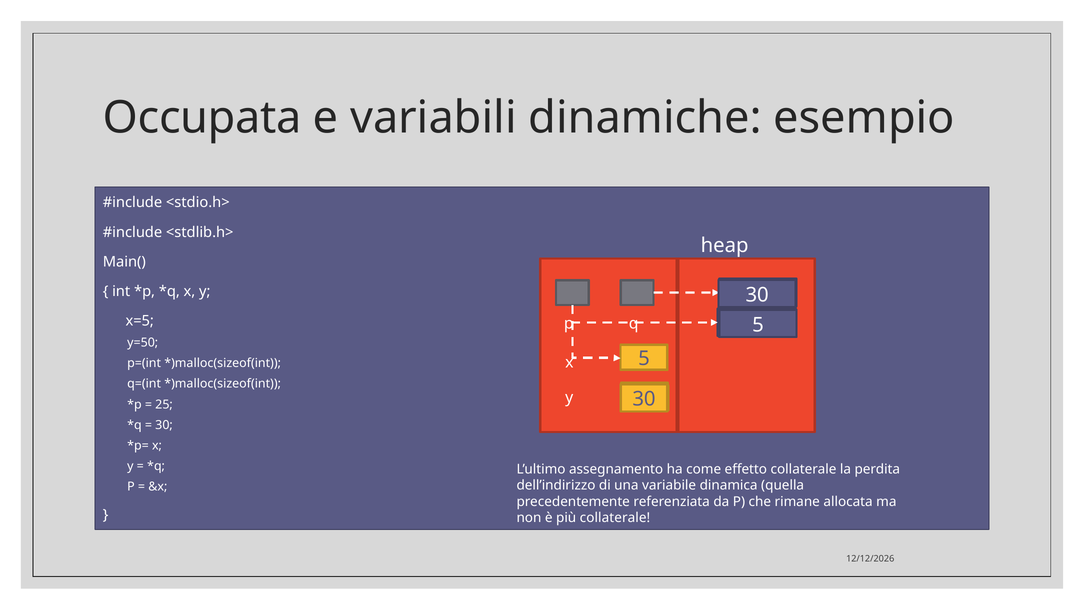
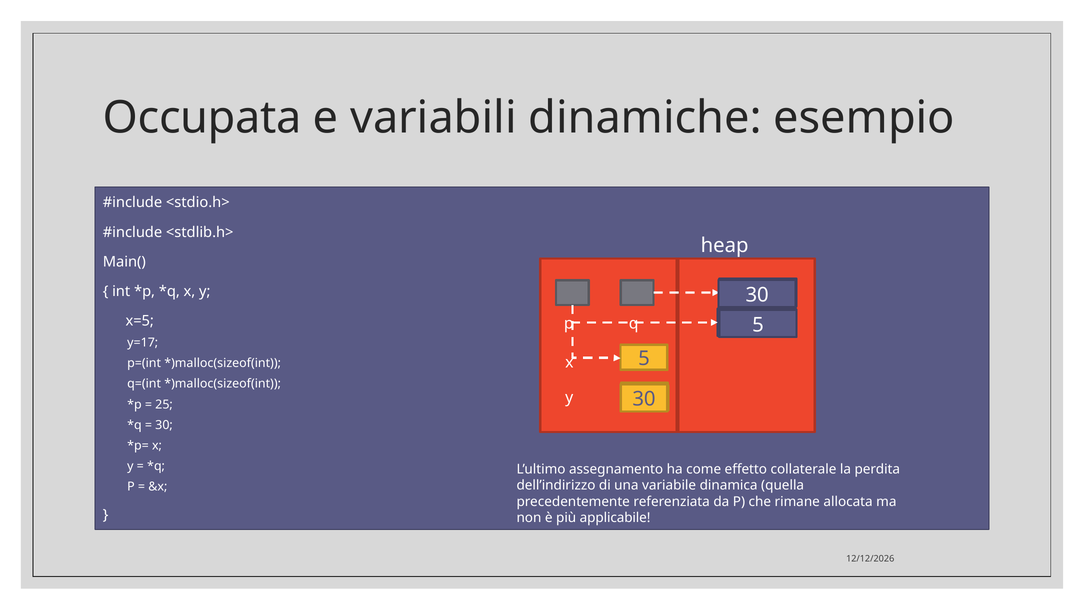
y=50: y=50 -> y=17 (143, 343)
più collaterale: collaterale -> applicabile (615, 518)
